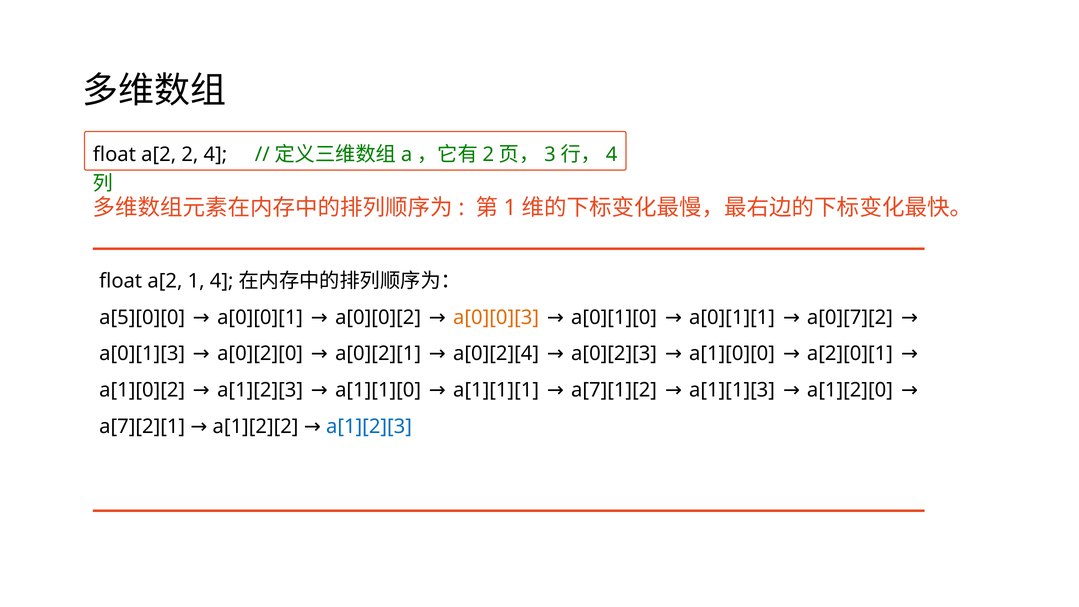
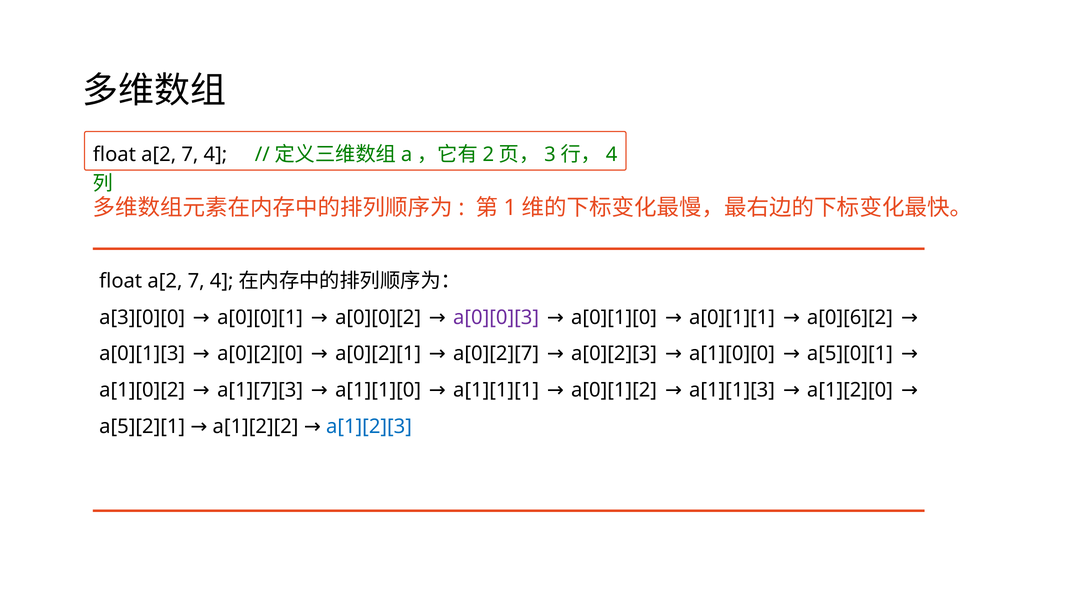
2: 2 -> 7 (190, 154)
1: 1 -> 7 (196, 281)
a[5][0][0: a[5][0][0 -> a[3][0][0 (142, 317)
a[0][0][3 colour: orange -> purple (496, 317)
a[0][7][2: a[0][7][2 -> a[0][6][2 (850, 317)
a[0][2][4: a[0][2][4 -> a[0][2][7 (496, 354)
a[2][0][1: a[2][0][1 -> a[5][0][1 (850, 354)
a[1][0][2 a[1][2][3: a[1][2][3 -> a[1][7][3 (260, 390)
a[7][1][2: a[7][1][2 -> a[0][1][2 (614, 390)
a[7][2][1: a[7][2][1 -> a[5][2][1 (142, 427)
